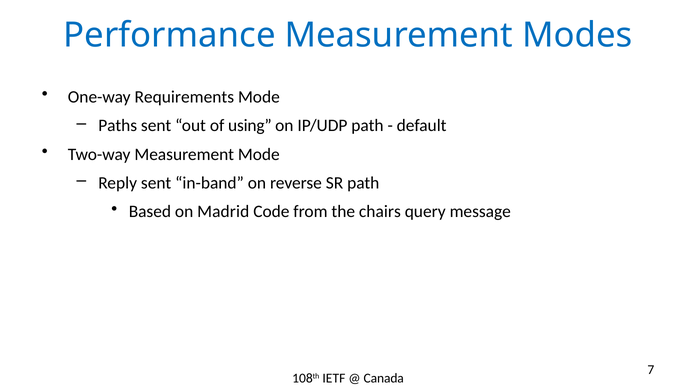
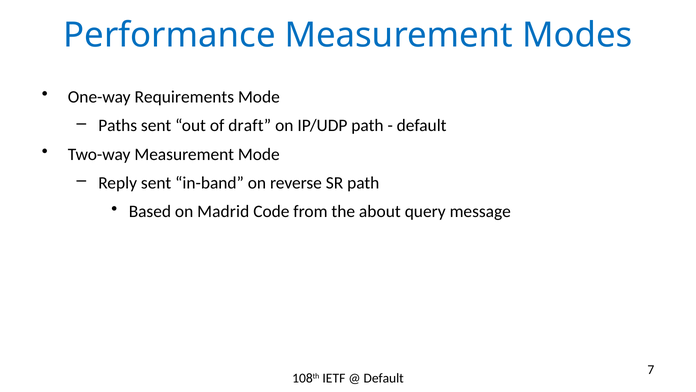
using: using -> draft (250, 125)
chairs: chairs -> about (380, 211)
Canada: Canada -> Default (384, 378)
